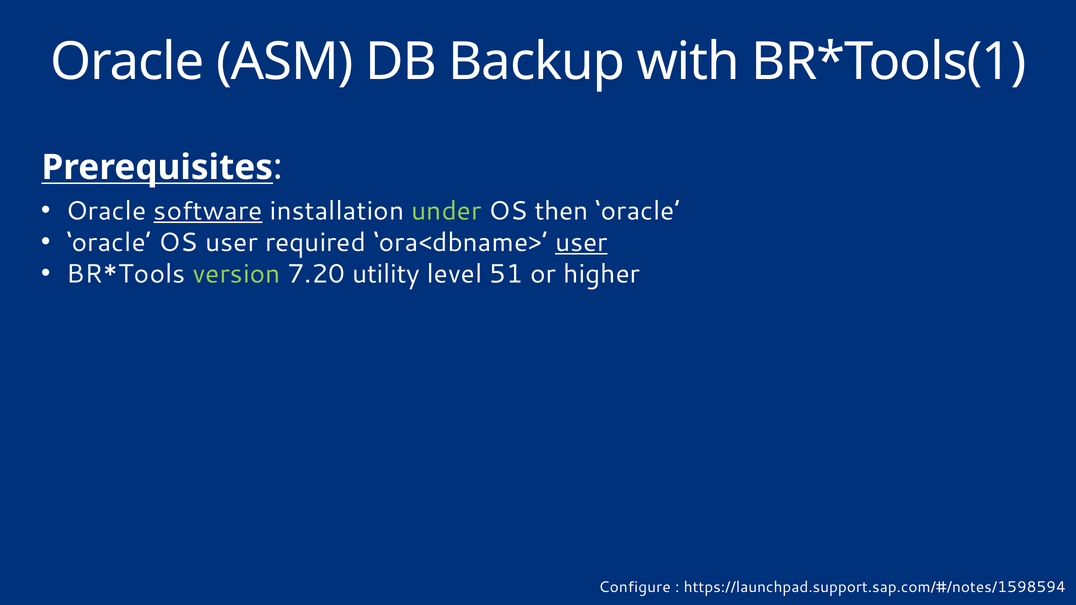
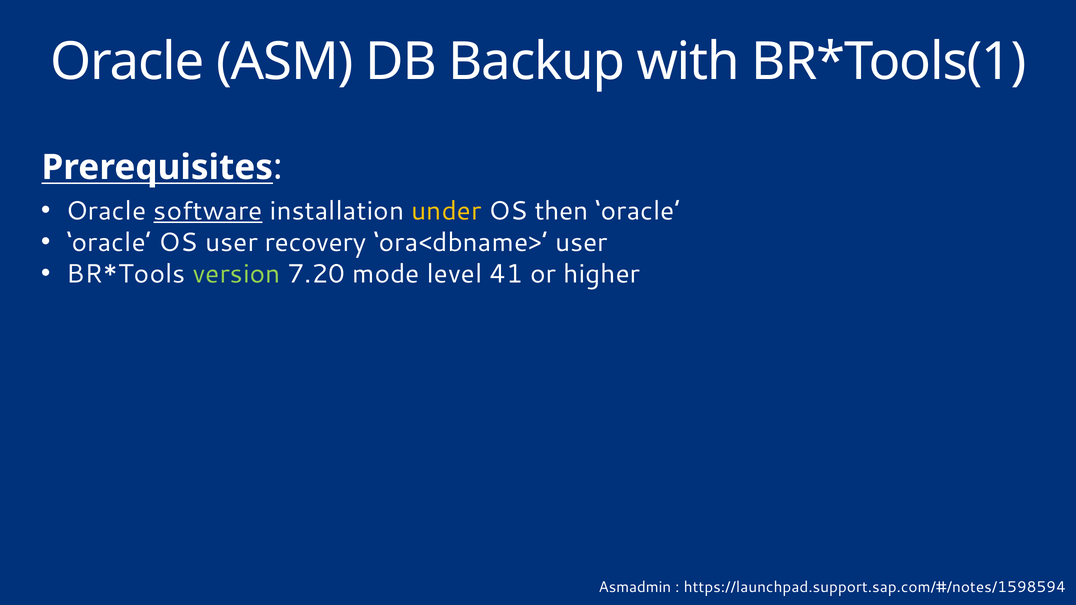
under colour: light green -> yellow (446, 211)
required: required -> recovery (316, 243)
user underline: present -> none (581, 243)
utility: utility -> mode (386, 274)
51: 51 -> 41 (506, 274)
Configure: Configure -> Asmadmin (635, 587)
